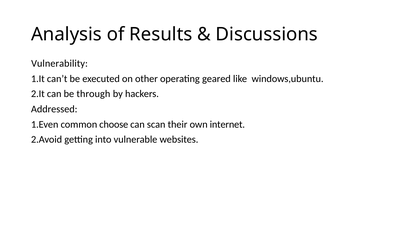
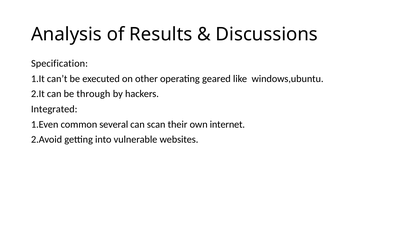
Vulnerability: Vulnerability -> Specification (59, 63)
Addressed: Addressed -> Integrated (54, 109)
choose: choose -> several (114, 124)
